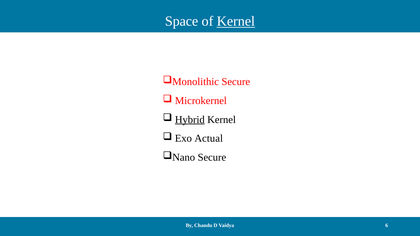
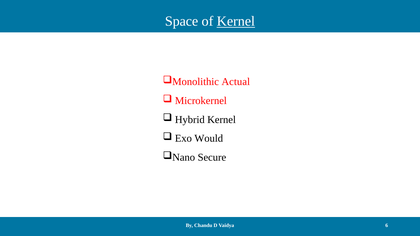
Secure: Secure -> Actual (236, 82)
Hybrid underline: present -> none (190, 120)
Actual: Actual -> Would (209, 139)
